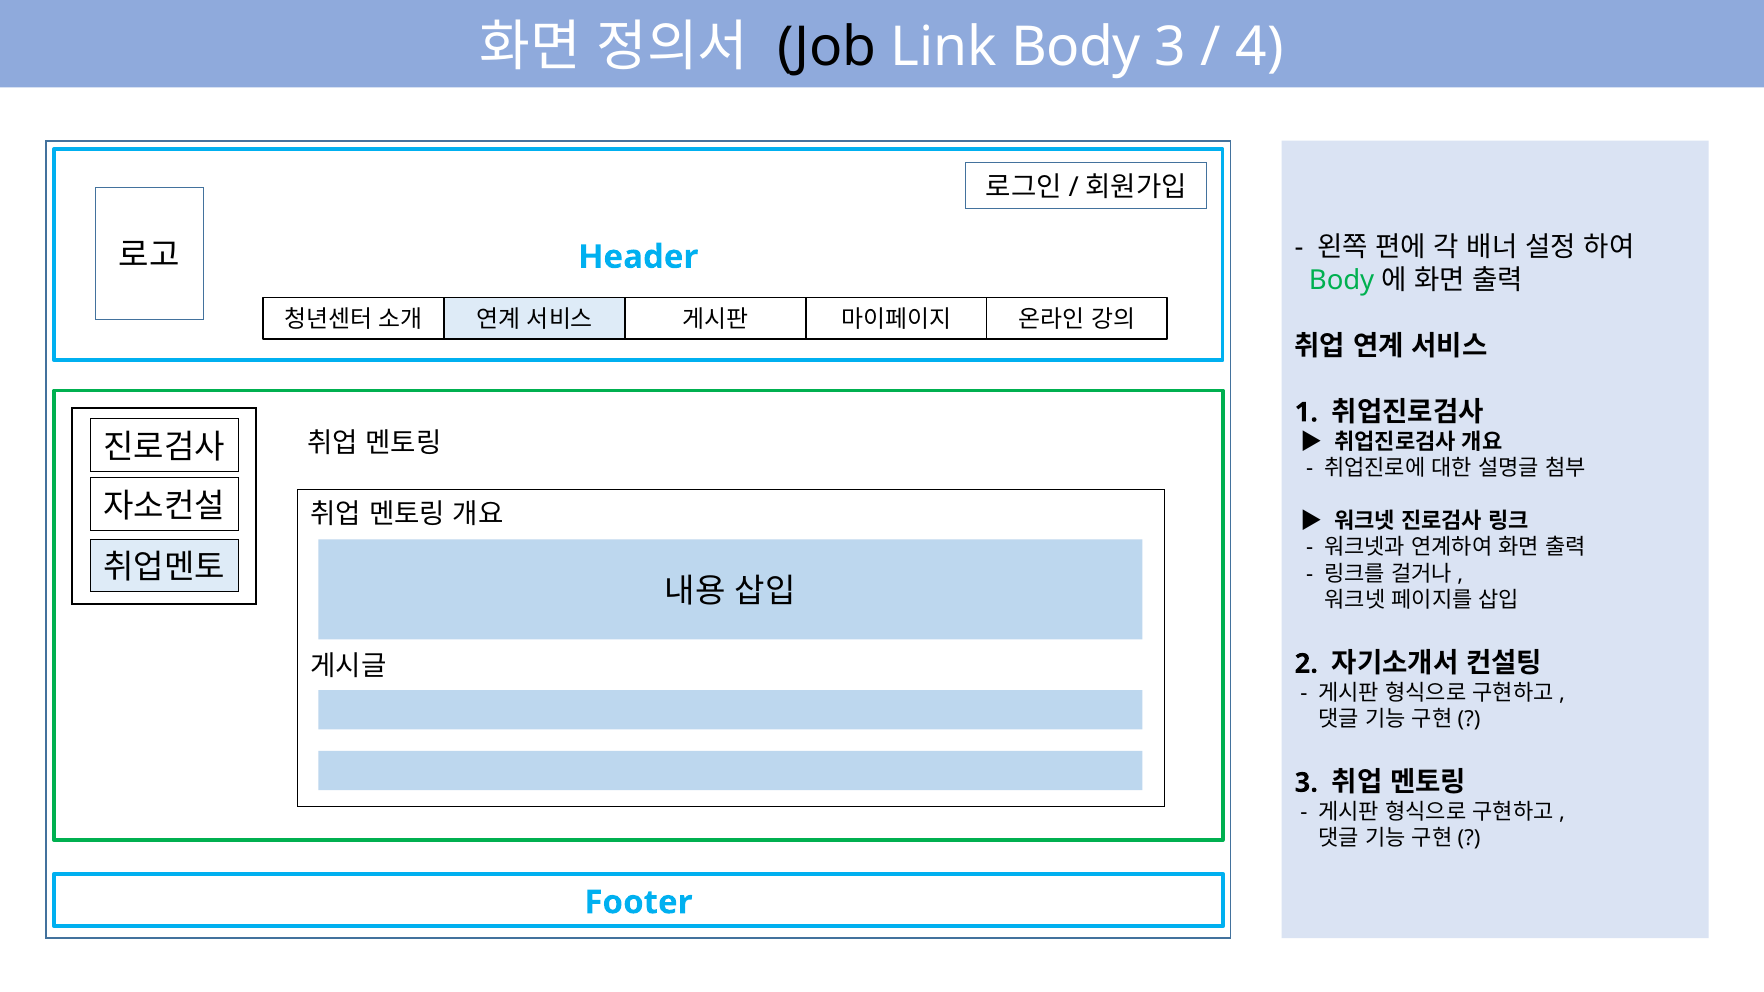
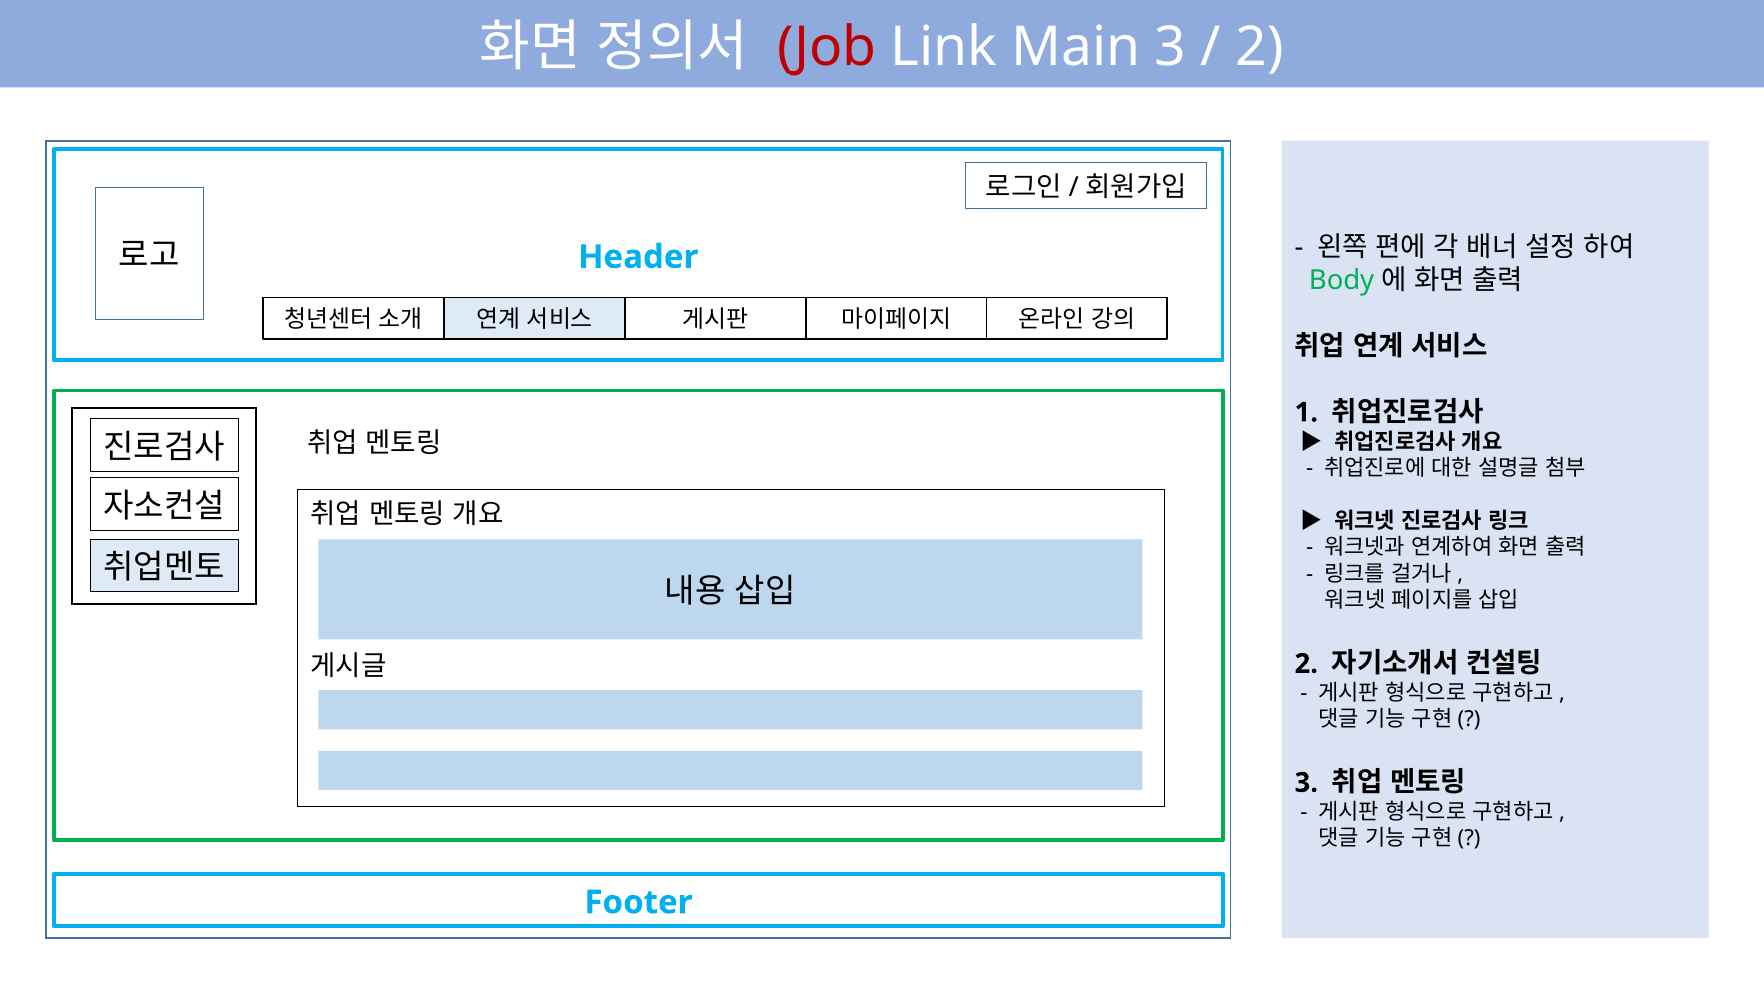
Job colour: black -> red (827, 47)
Body: Body -> Main (1076, 47)
4: 4 -> 2 (1260, 47)
